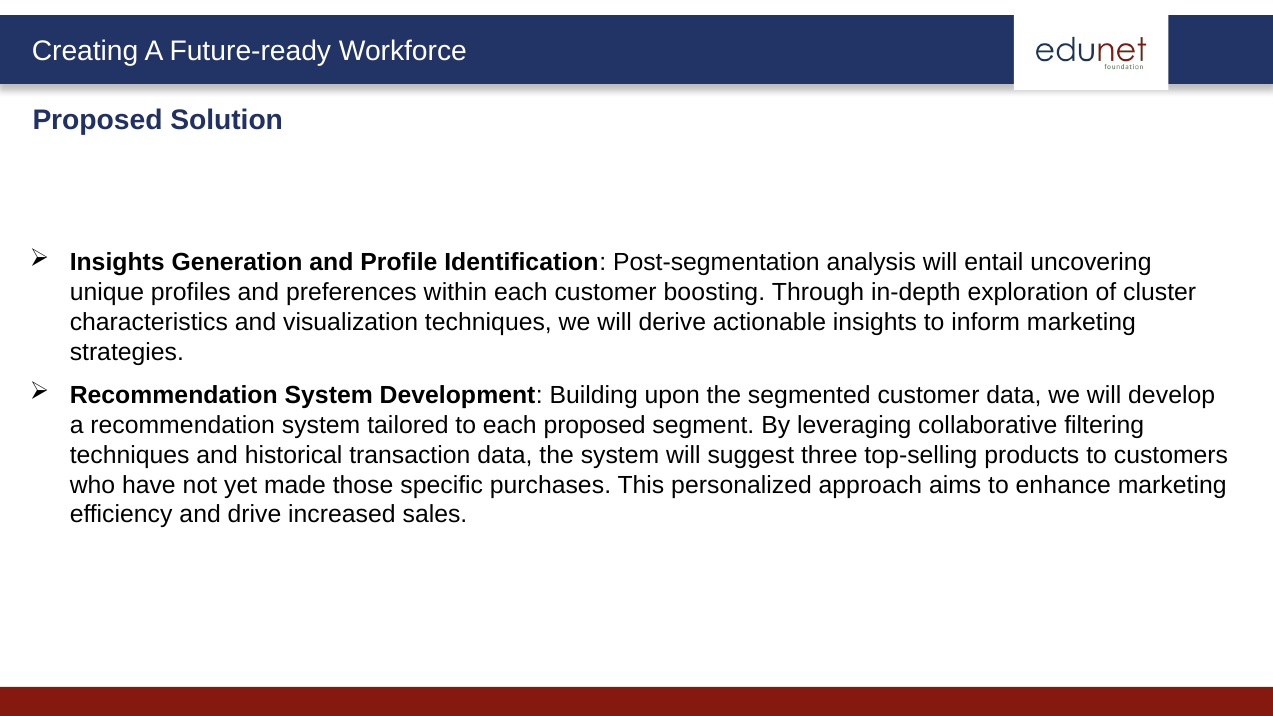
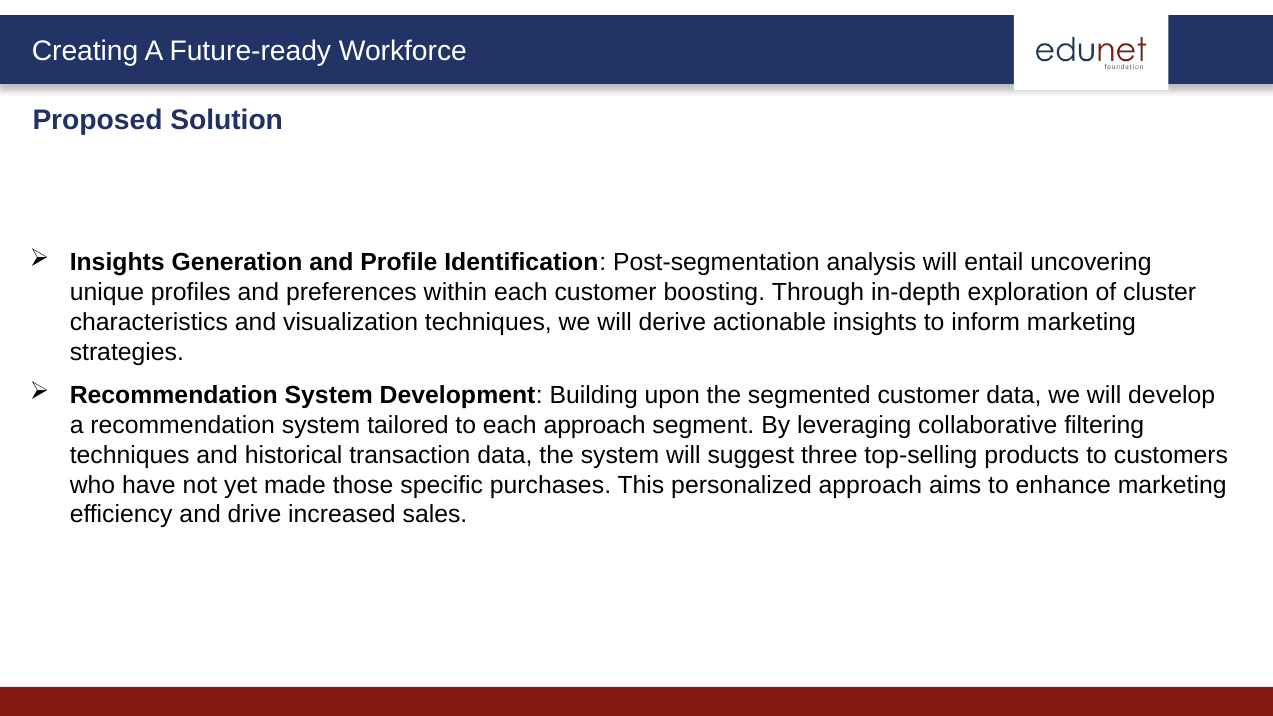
each proposed: proposed -> approach (595, 426)
